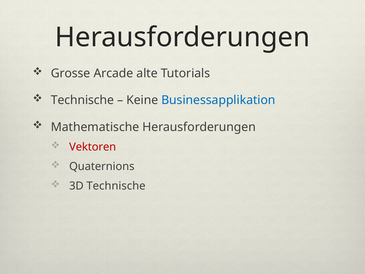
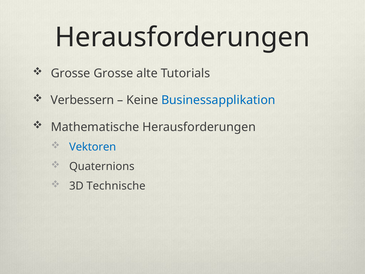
Grosse Arcade: Arcade -> Grosse (113, 73)
Technische: Technische -> Verbessern (82, 100)
Vektoren colour: red -> blue (93, 147)
